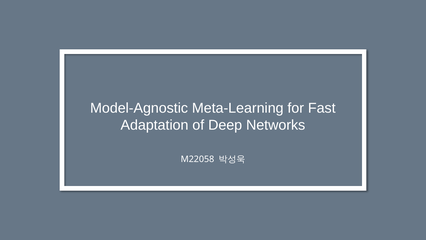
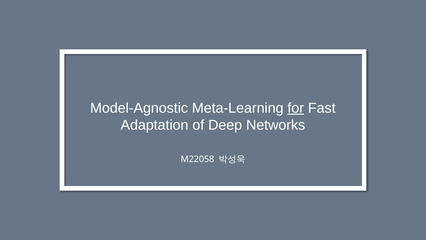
for underline: none -> present (296, 108)
